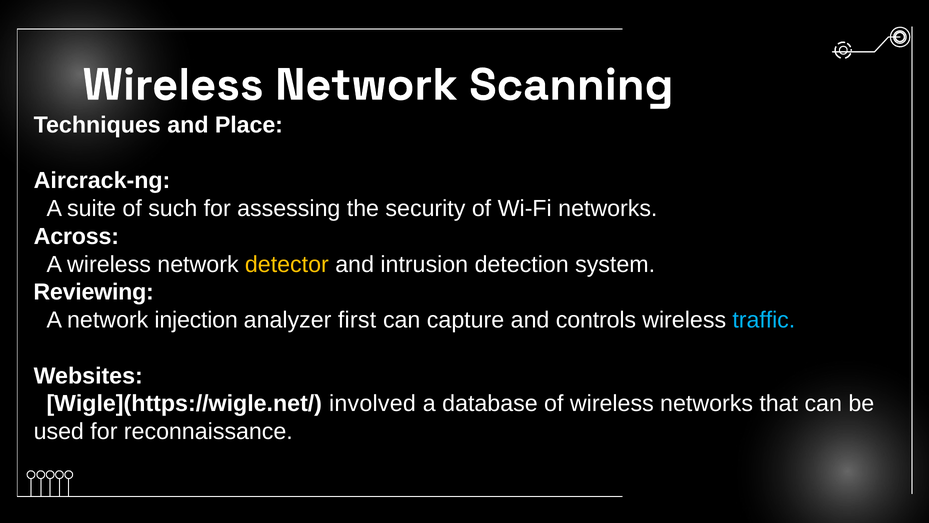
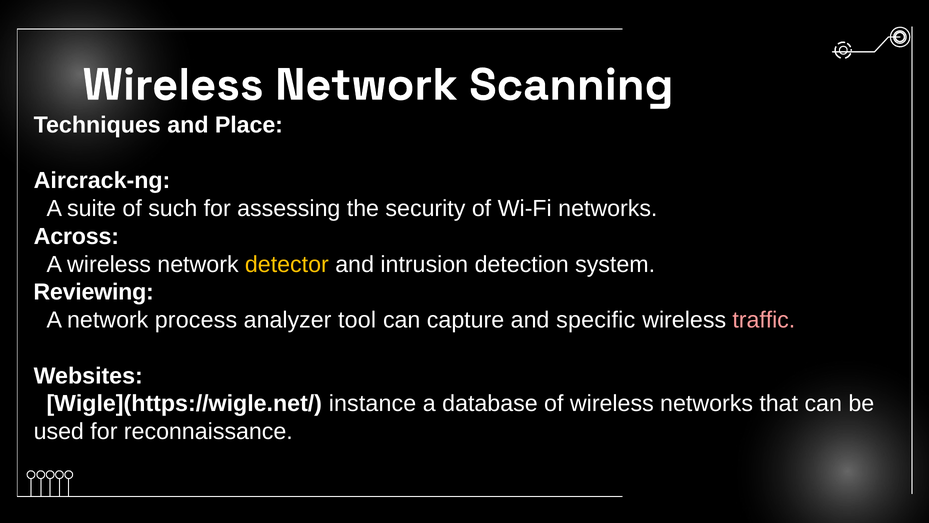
injection: injection -> process (196, 320)
first: first -> tool (357, 320)
controls: controls -> specific (596, 320)
traffic colour: light blue -> pink (764, 320)
involved: involved -> instance (373, 403)
